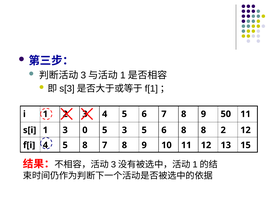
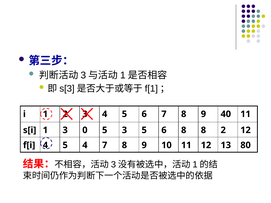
50: 50 -> 40 (226, 114)
5 8: 8 -> 4 (85, 145)
15: 15 -> 80 (246, 145)
